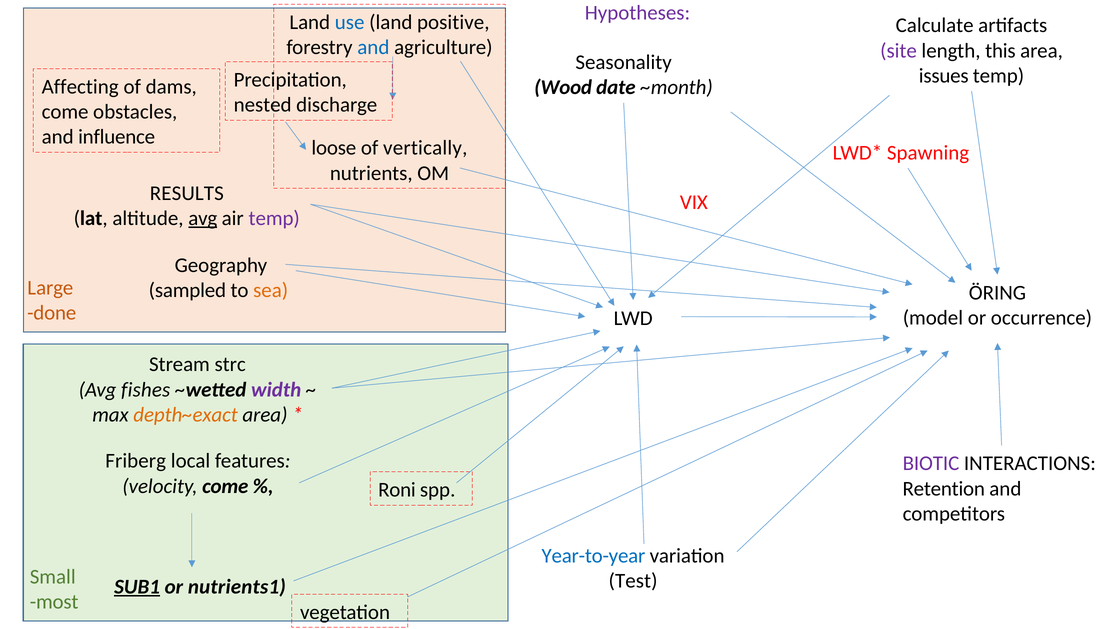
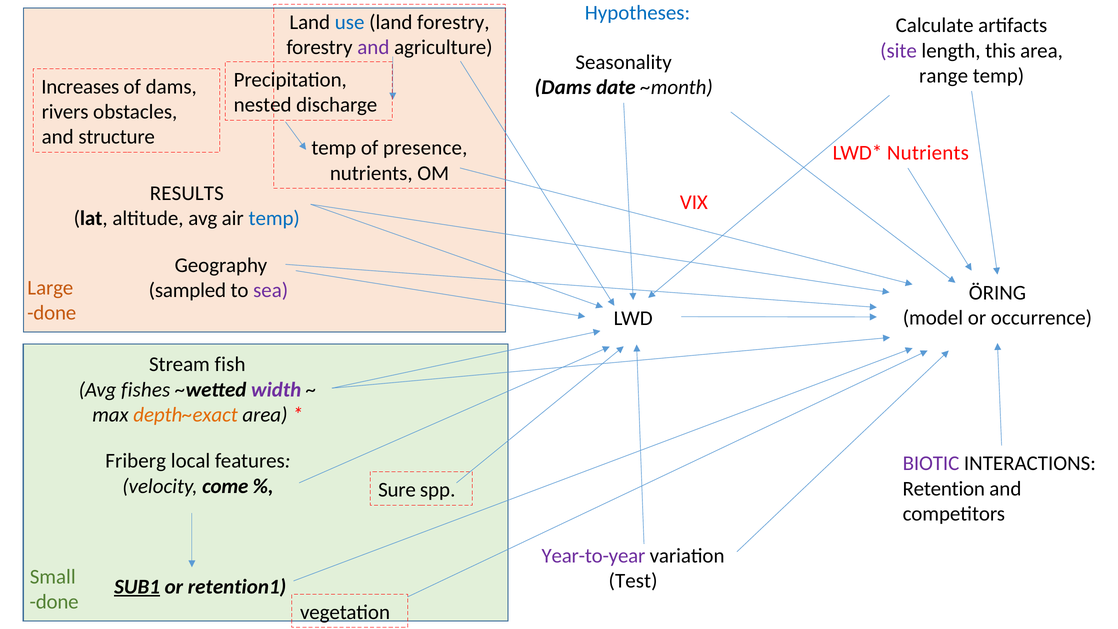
Hypotheses colour: purple -> blue (637, 13)
land positive: positive -> forestry (453, 22)
and colour: blue -> purple (373, 47)
issues: issues -> range (944, 76)
Affecting: Affecting -> Increases (80, 87)
Wood: Wood -> Dams (563, 88)
come: come -> rivers (65, 112)
influence: influence -> structure (117, 137)
loose: loose -> temp (334, 148)
vertically: vertically -> presence (425, 148)
Spawning: Spawning -> Nutrients (928, 153)
avg underline: present -> none (203, 218)
temp colour: purple -> blue (274, 218)
sea colour: orange -> purple (271, 290)
strc: strc -> fish (230, 364)
Roni: Roni -> Sure (397, 490)
Year-to-year colour: blue -> purple (593, 556)
nutrients1: nutrients1 -> retention1 (237, 587)
most: most -> done (54, 602)
